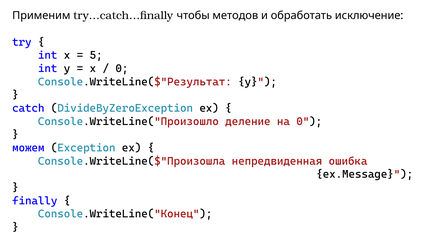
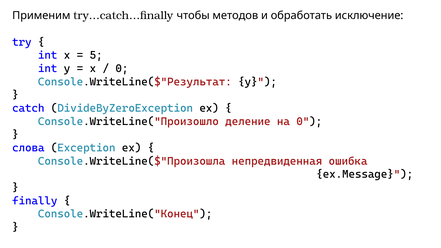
можем: можем -> слова (28, 148)
